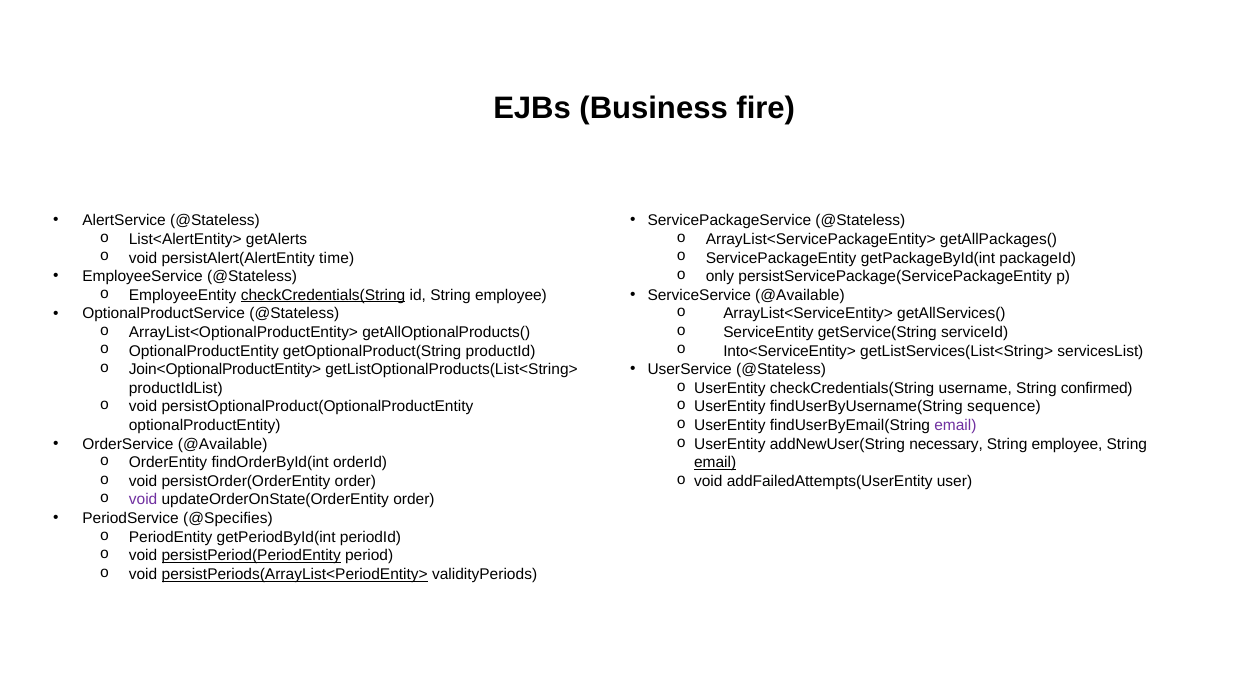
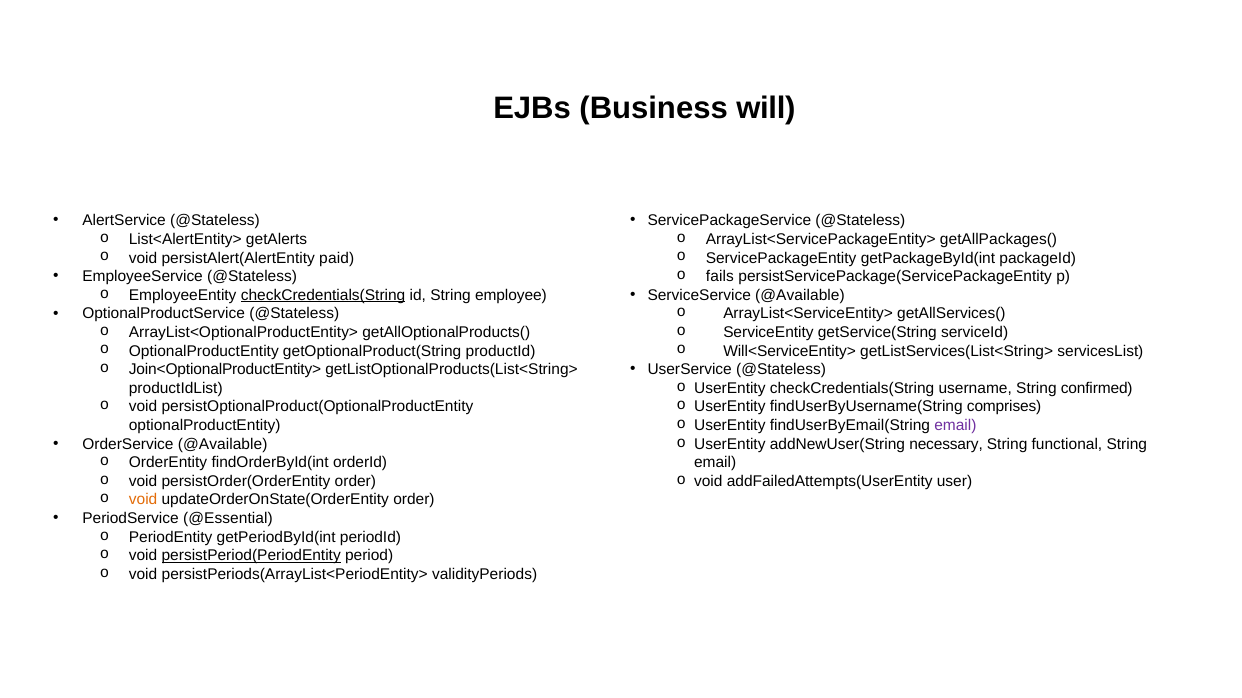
fire: fire -> will (766, 108)
time: time -> paid (337, 258)
only: only -> fails (720, 277)
Into<ServiceEntity>: Into<ServiceEntity> -> Will<ServiceEntity> (790, 351)
sequence: sequence -> comprises (1004, 407)
employee: employee -> functional (1067, 444)
email underline: present -> none (715, 463)
void colour: purple -> orange (143, 500)
@Specifies: @Specifies -> @Essential (228, 519)
persistPeriods(ArrayList<PeriodEntity> underline: present -> none (295, 575)
